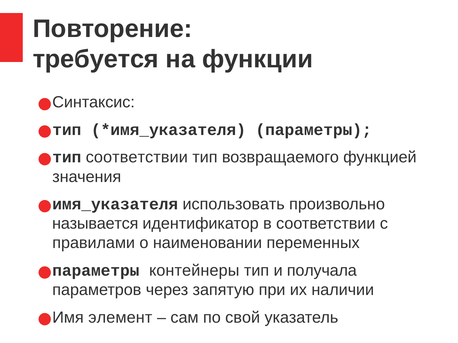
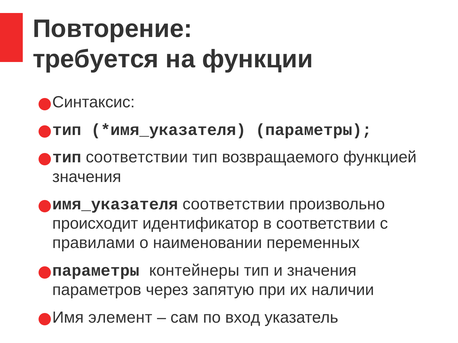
использовать: использовать -> соответствии (234, 204)
называется: называется -> происходит (95, 224)
и получала: получала -> значения (322, 271)
свой: свой -> вход (243, 318)
